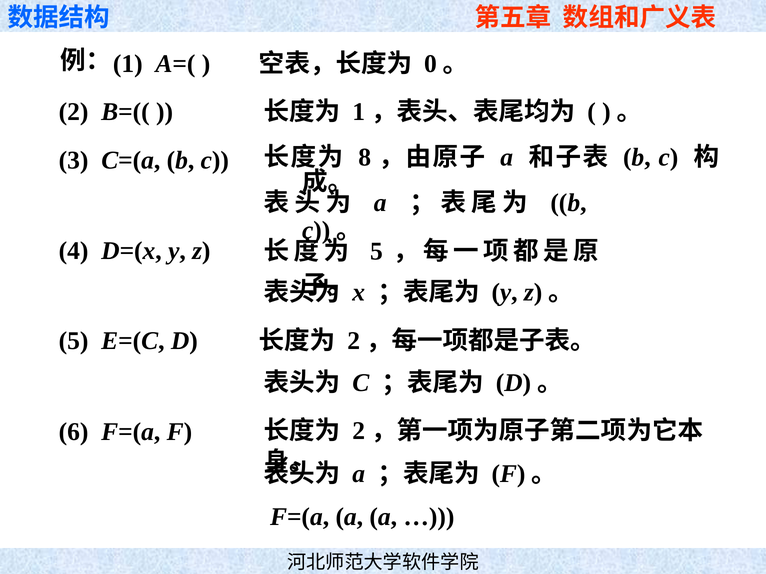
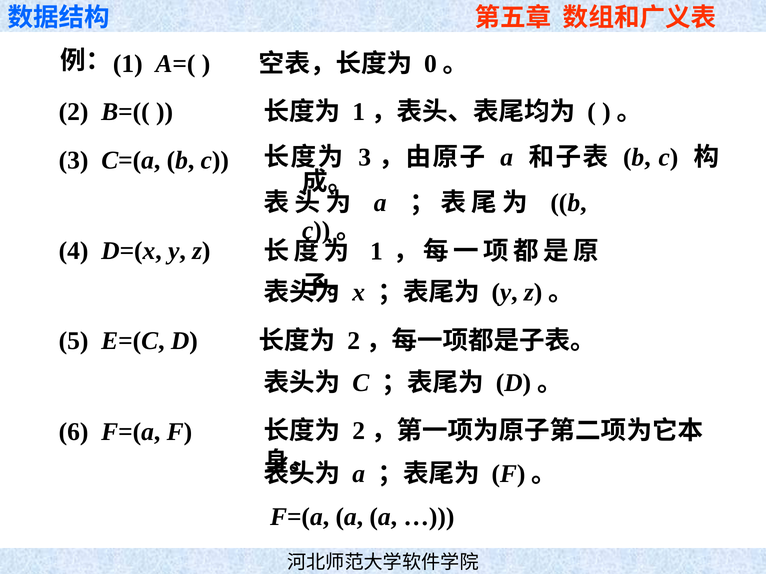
8: 8 -> 3 (365, 157)
5: 5 -> 1 (376, 252)
